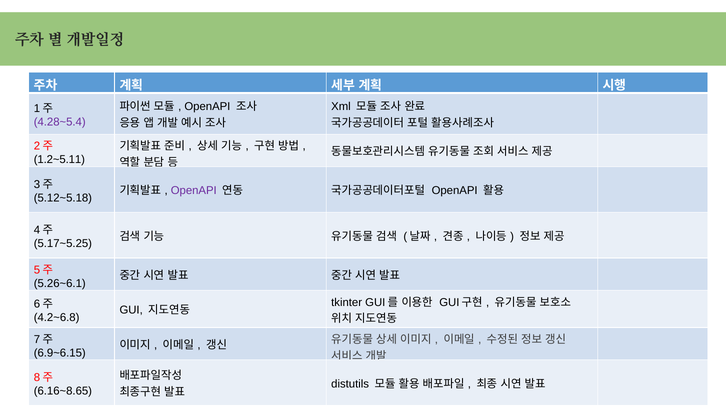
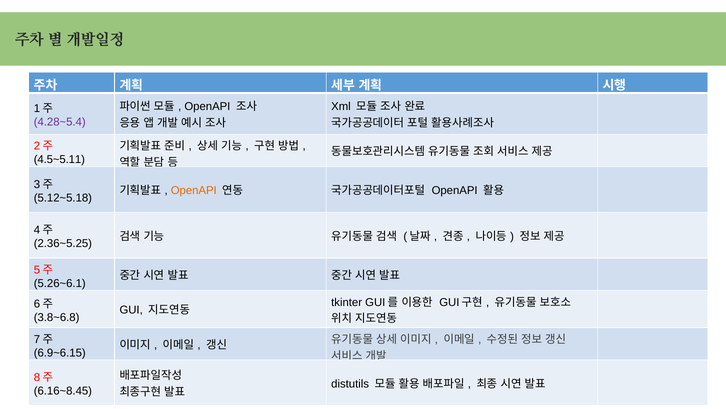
1.2~5.11: 1.2~5.11 -> 4.5~5.11 (59, 159)
OpenAPI colour: purple -> orange (194, 190)
5.17~5.25: 5.17~5.25 -> 2.36~5.25 (63, 243)
4.2~6.8: 4.2~6.8 -> 3.8~6.8 (57, 317)
6.16~8.65: 6.16~8.65 -> 6.16~8.45 (63, 391)
